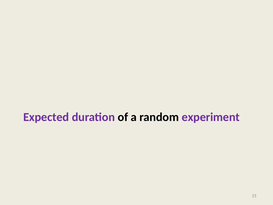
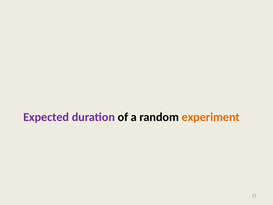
experiment colour: purple -> orange (211, 117)
